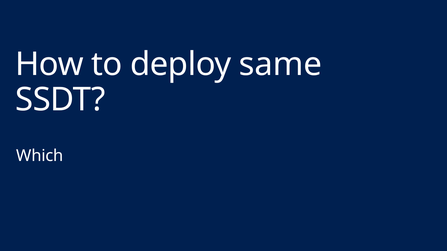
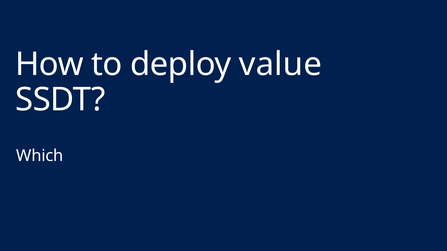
same: same -> value (280, 64)
